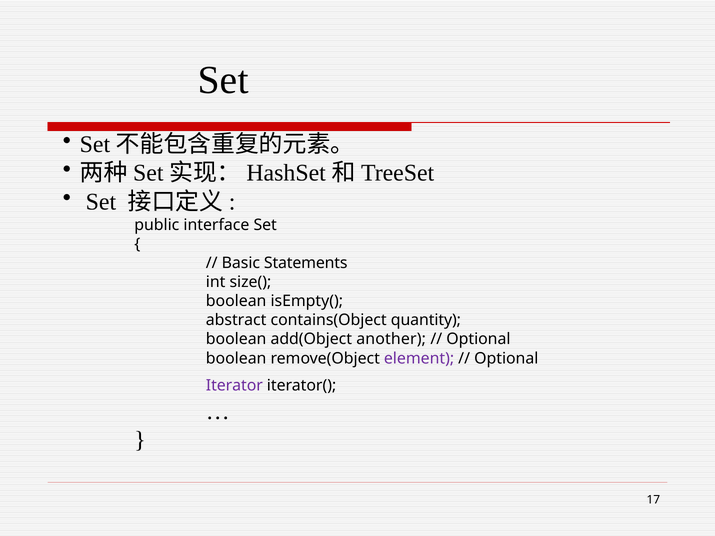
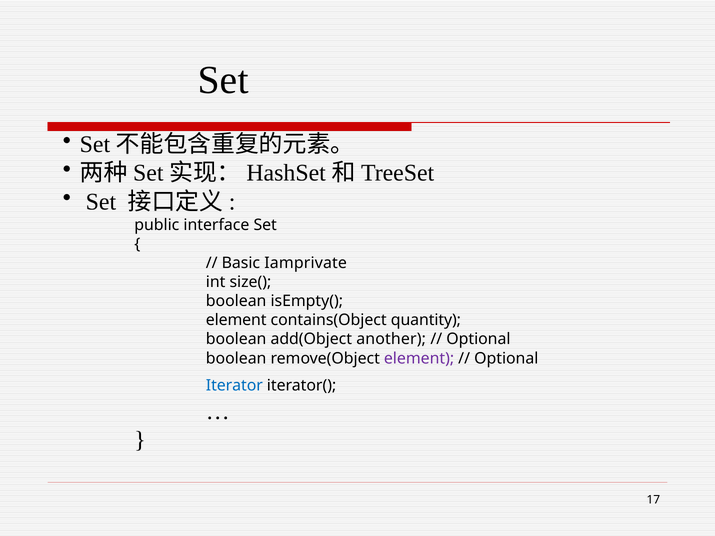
Statements: Statements -> Iamprivate (306, 263)
abstract: abstract -> element (236, 320)
Iterator colour: purple -> blue (234, 385)
